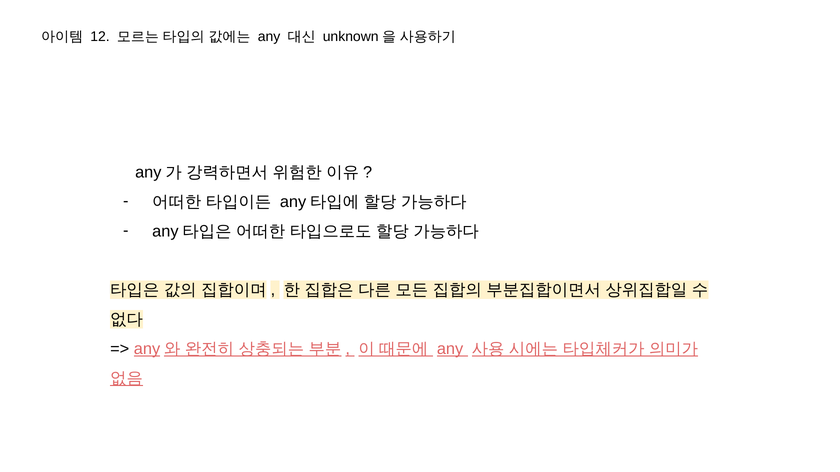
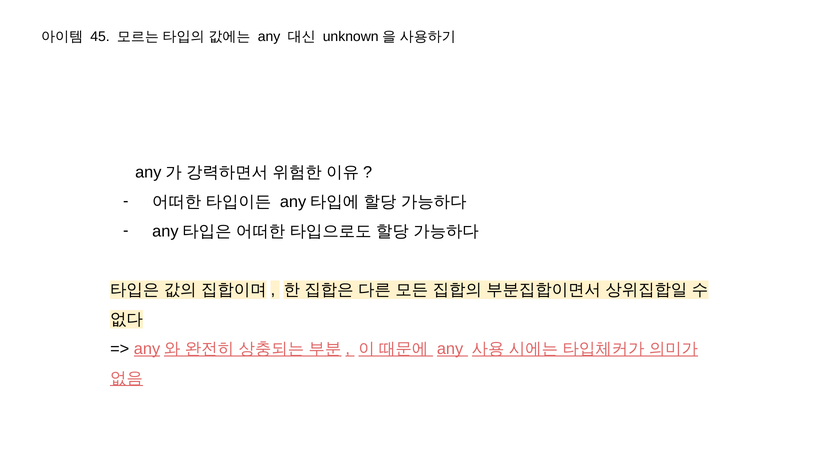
12: 12 -> 45 (100, 37)
